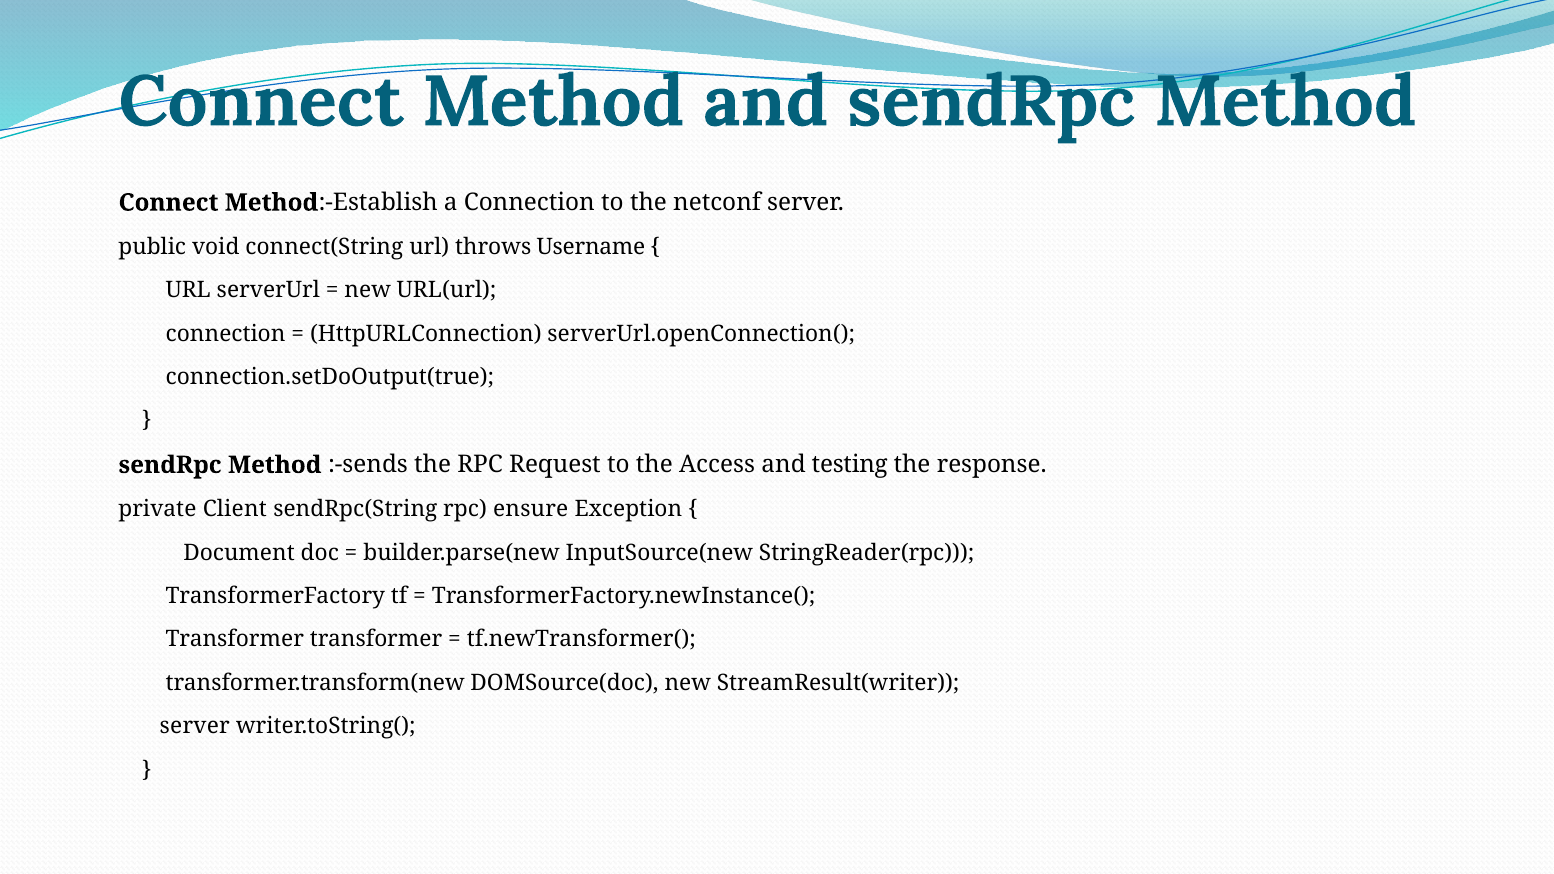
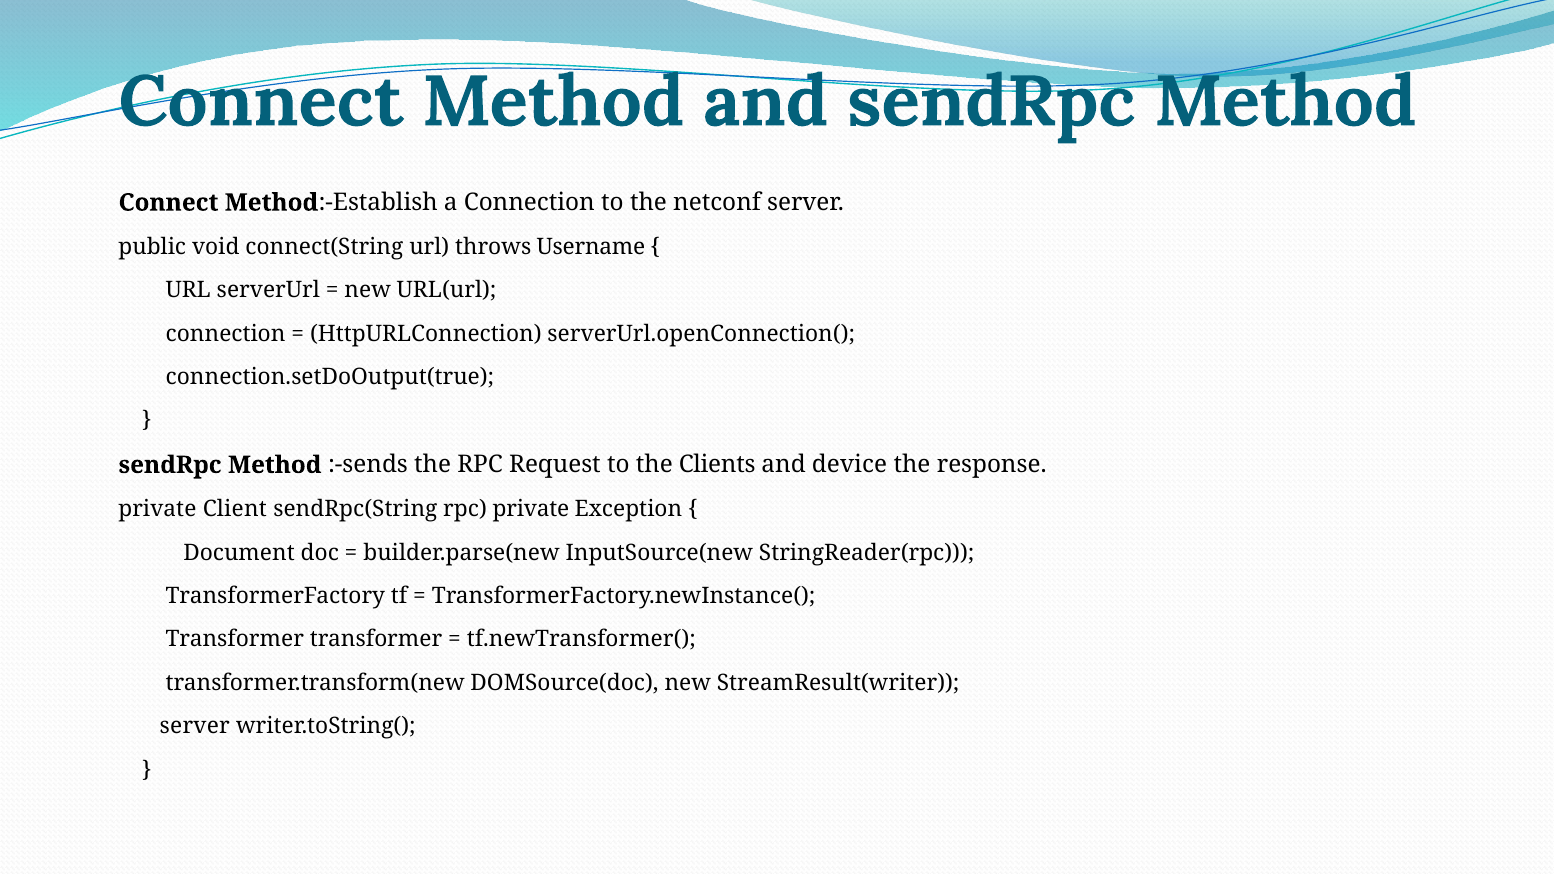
Access: Access -> Clients (717, 465)
testing: testing -> device (850, 465)
rpc ensure: ensure -> private (531, 509)
